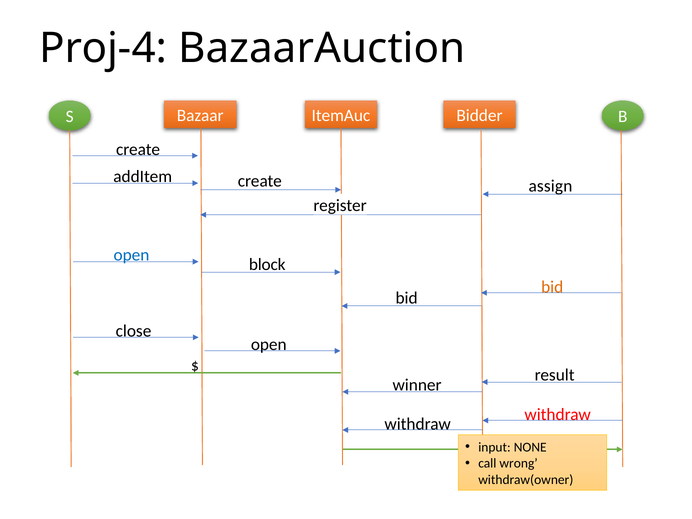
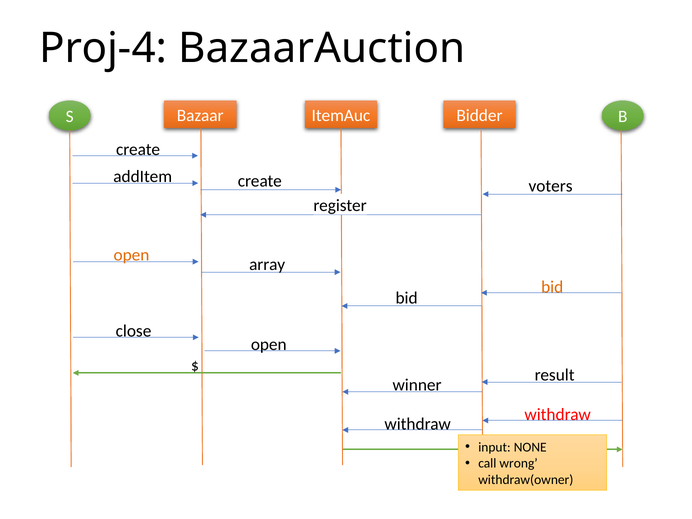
assign: assign -> voters (551, 186)
open colour: blue -> orange (131, 255)
block: block -> array (267, 265)
